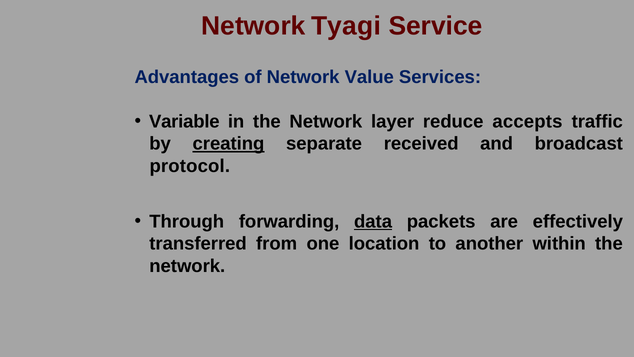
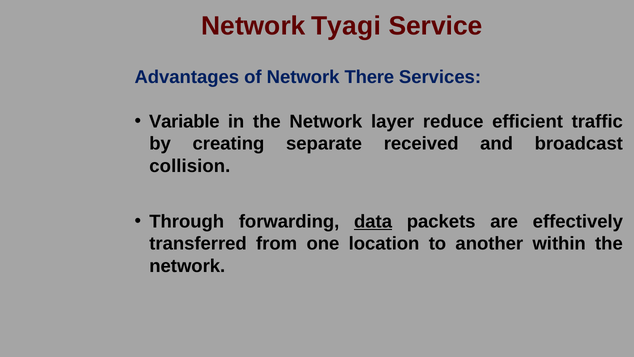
Value: Value -> There (369, 77)
accepts: accepts -> efficient (528, 121)
creating underline: present -> none (228, 144)
protocol: protocol -> collision (190, 166)
